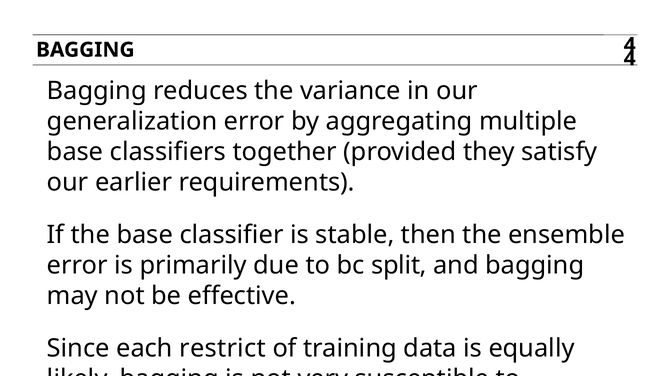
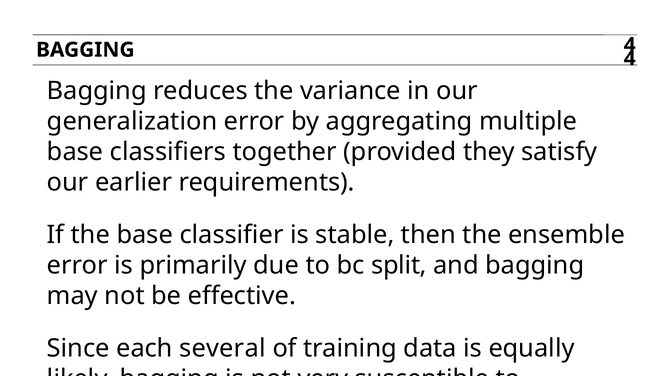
restrict: restrict -> several (223, 348)
